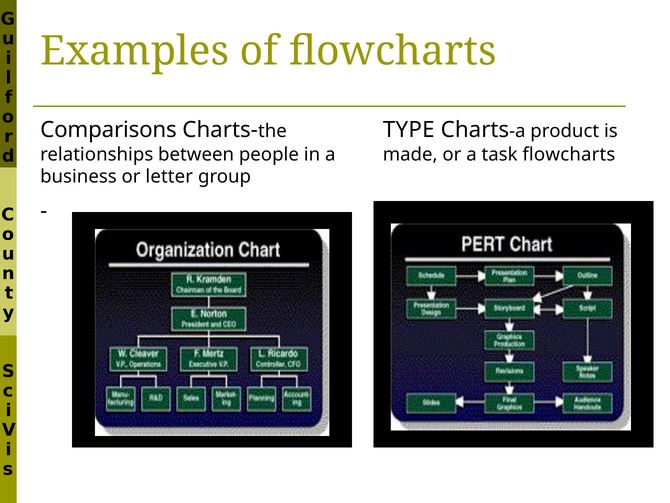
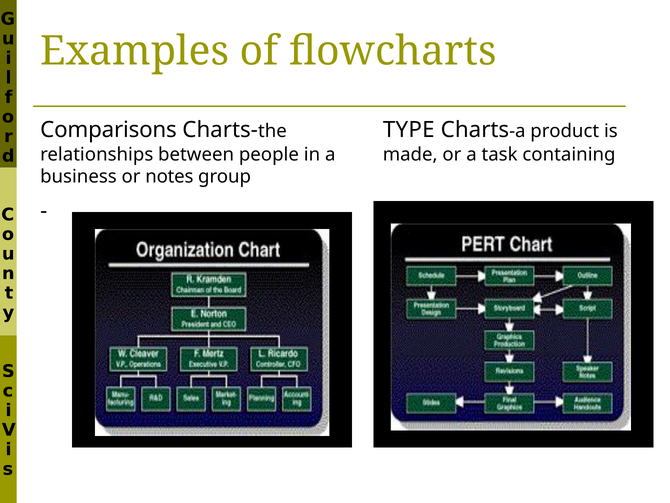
task flowcharts: flowcharts -> containing (569, 154)
letter: letter -> notes (169, 177)
